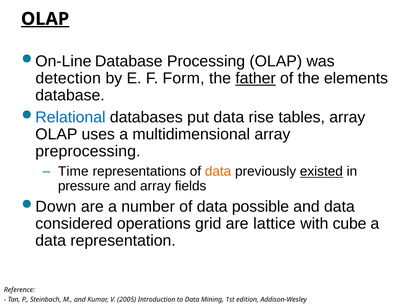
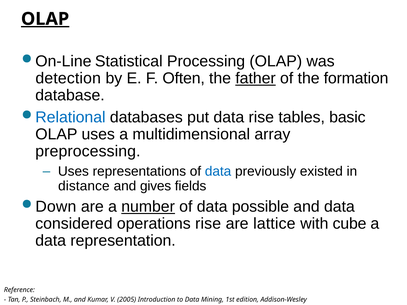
On-Line Database: Database -> Statistical (129, 61)
Form: Form -> Often (184, 78)
elements: elements -> formation (356, 78)
tables array: array -> basic (347, 117)
Time: Time -> Uses (73, 172)
data colour: orange -> blue (218, 172)
existed underline: present -> none (321, 172)
pressure: pressure -> distance (84, 186)
and array: array -> gives (156, 186)
number underline: none -> present (148, 207)
operations grid: grid -> rise (208, 224)
